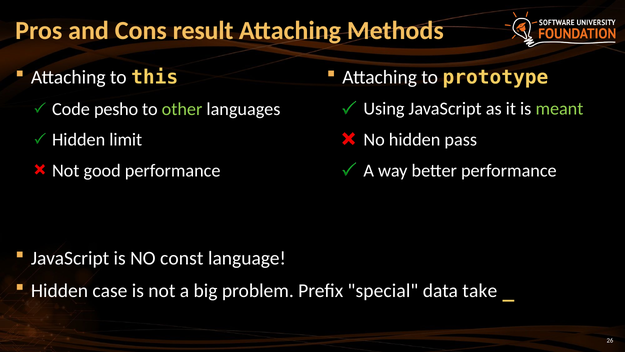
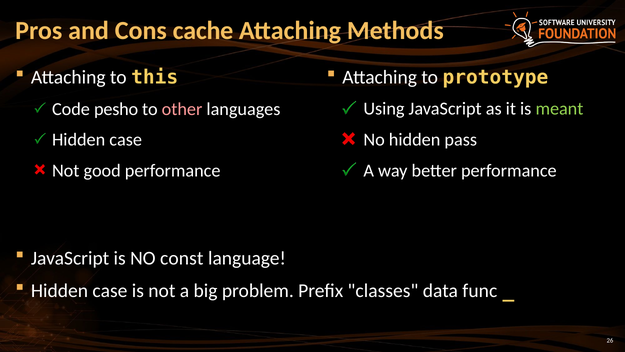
result: result -> cache (203, 30)
other colour: light green -> pink (182, 109)
limit: limit -> case (126, 140)
special: special -> classes (383, 291)
take: take -> func (480, 291)
